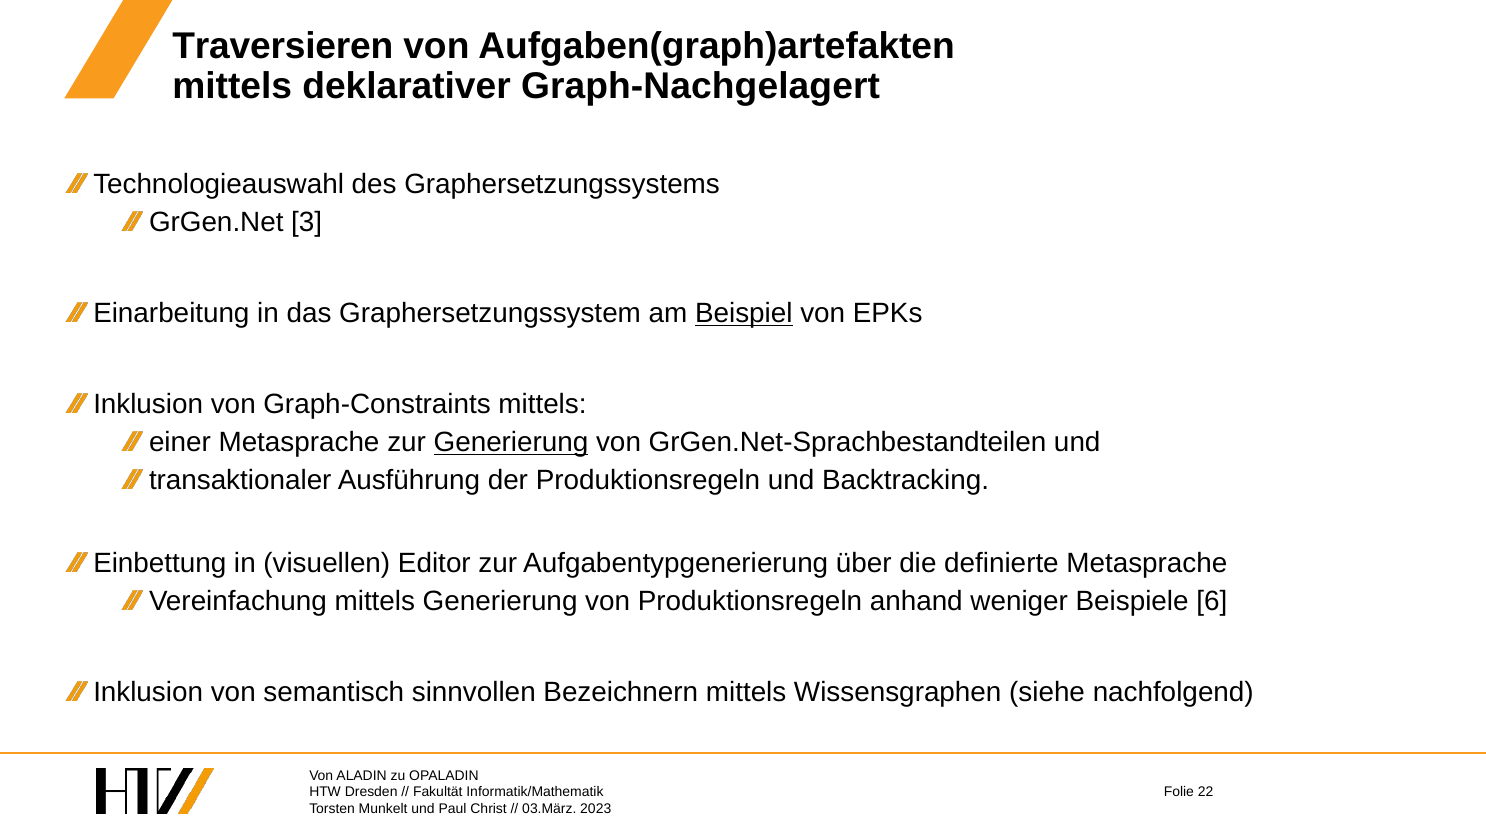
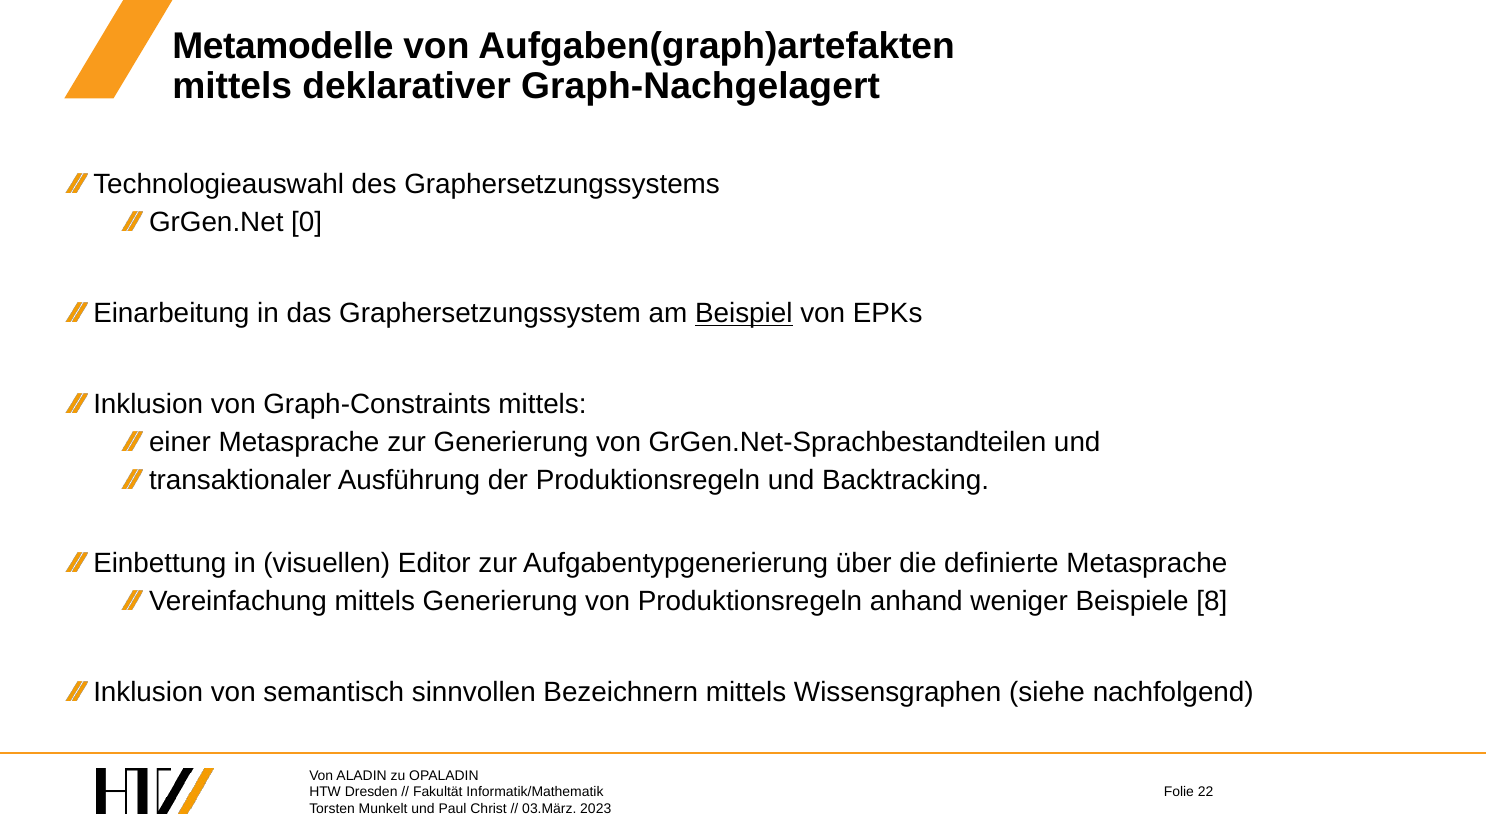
Traversieren: Traversieren -> Metamodelle (283, 46)
3: 3 -> 0 (307, 222)
Generierung underline: present -> none (511, 442)
6: 6 -> 8 (1212, 601)
